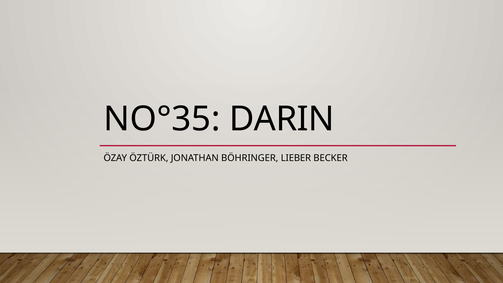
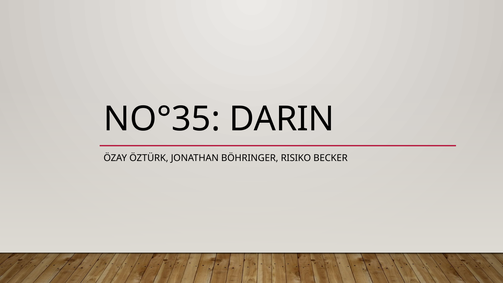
LIEBER: LIEBER -> RISIKO (296, 158)
